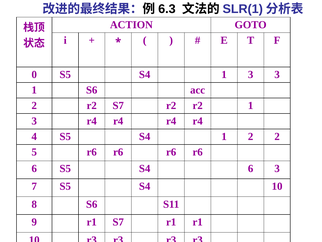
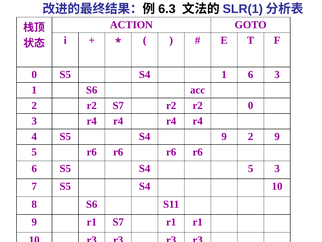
S4 1 3: 3 -> 6 (251, 75)
r2 1: 1 -> 0 (251, 105)
4 S5 S4 1: 1 -> 9 (224, 136)
2 2: 2 -> 9 (277, 136)
S4 6: 6 -> 5 (251, 168)
